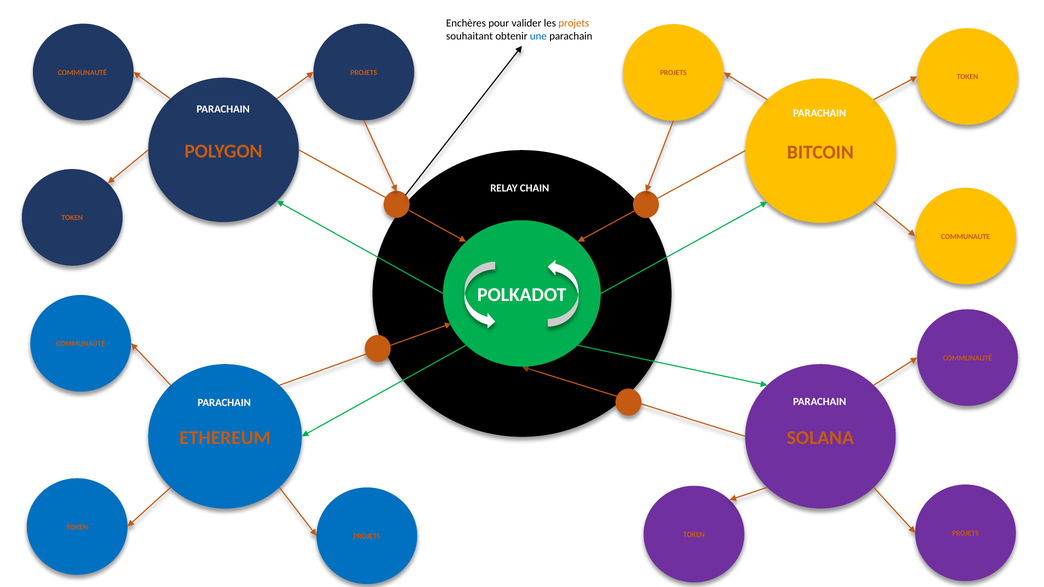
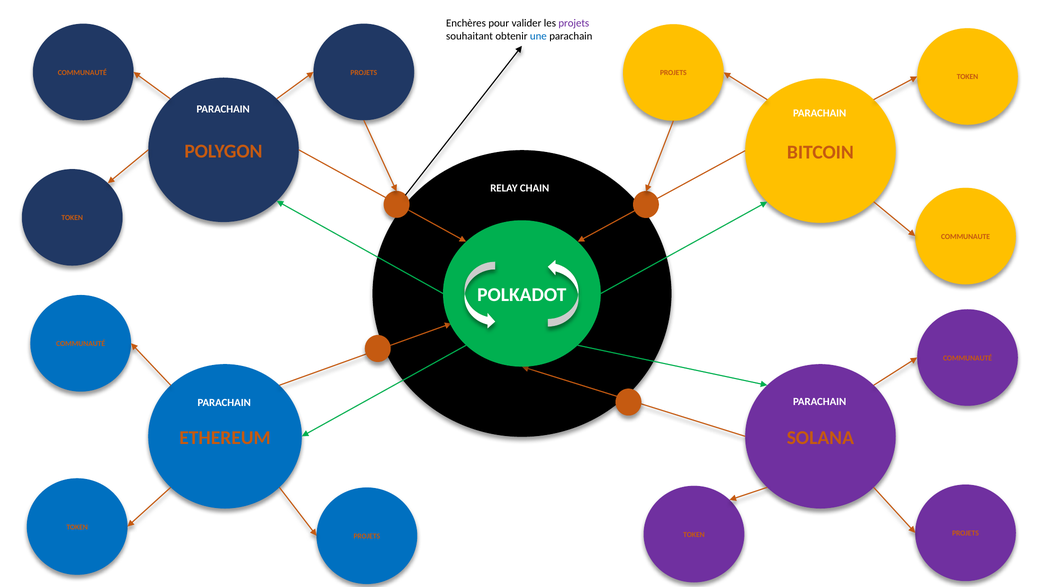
projets colour: orange -> purple (574, 23)
